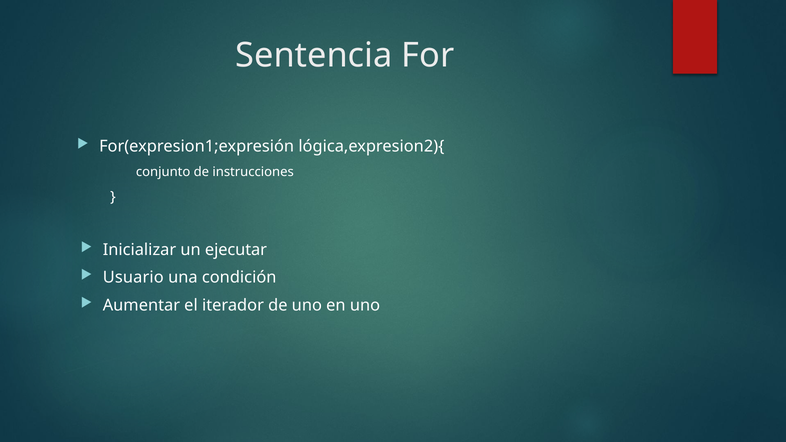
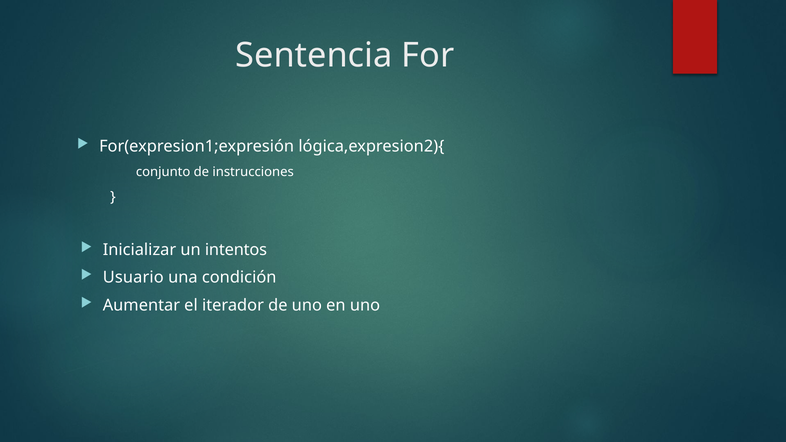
ejecutar: ejecutar -> intentos (236, 250)
